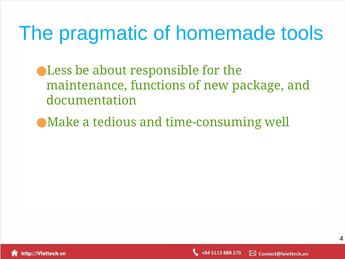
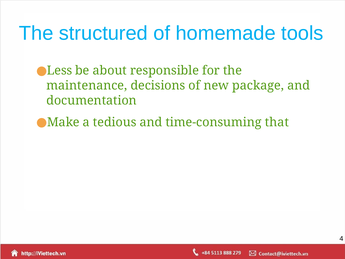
pragmatic: pragmatic -> structured (103, 33)
functions: functions -> decisions (158, 85)
well: well -> that (277, 122)
